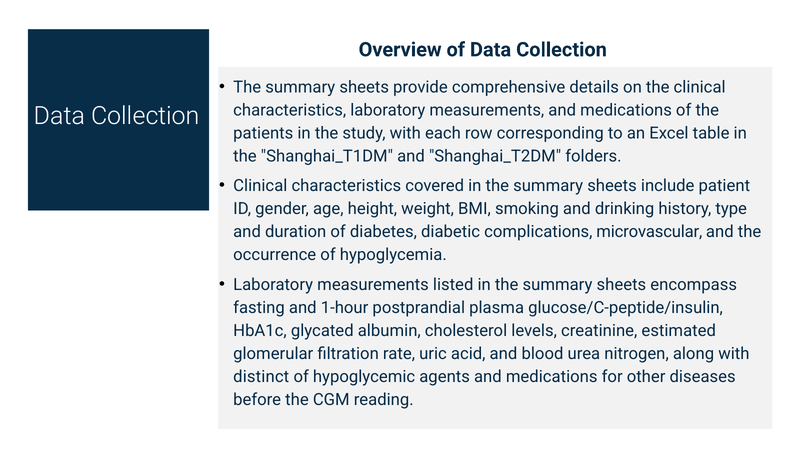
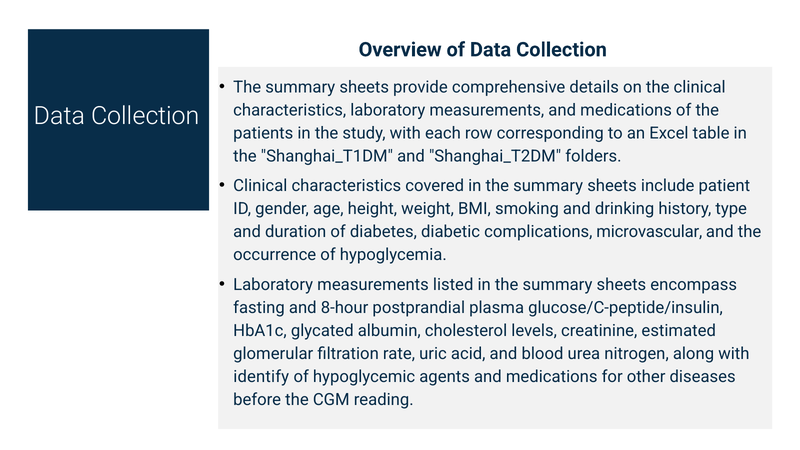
1-hour: 1-hour -> 8-hour (345, 308)
distinct: distinct -> identify (261, 377)
